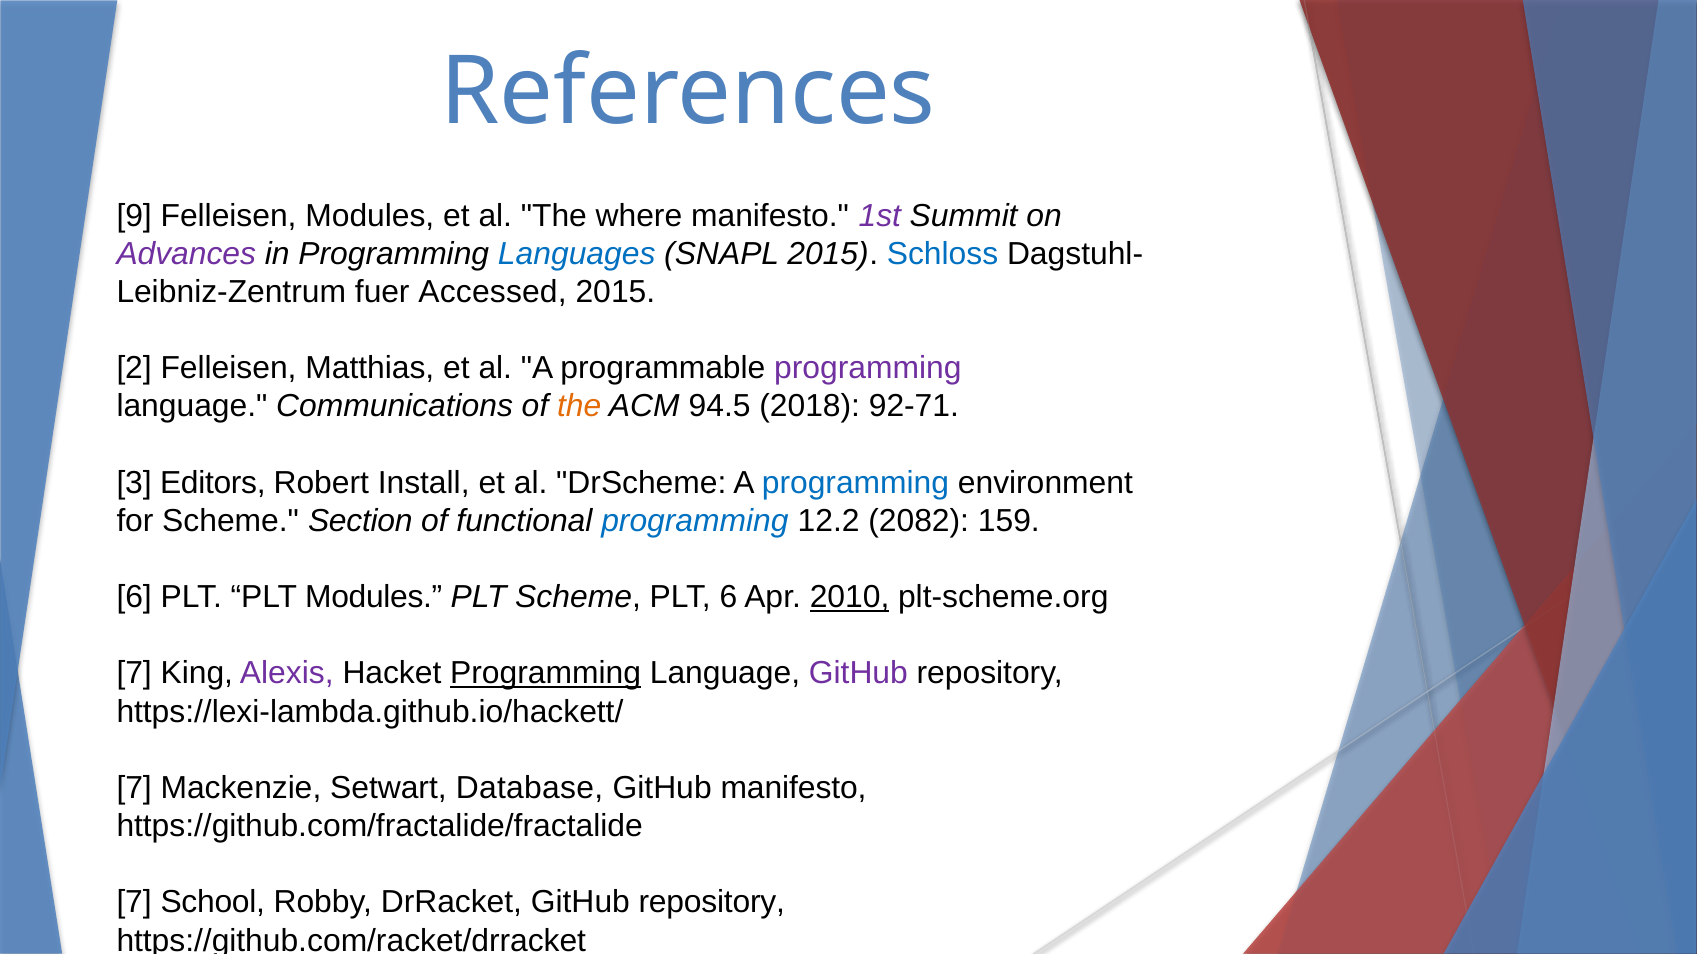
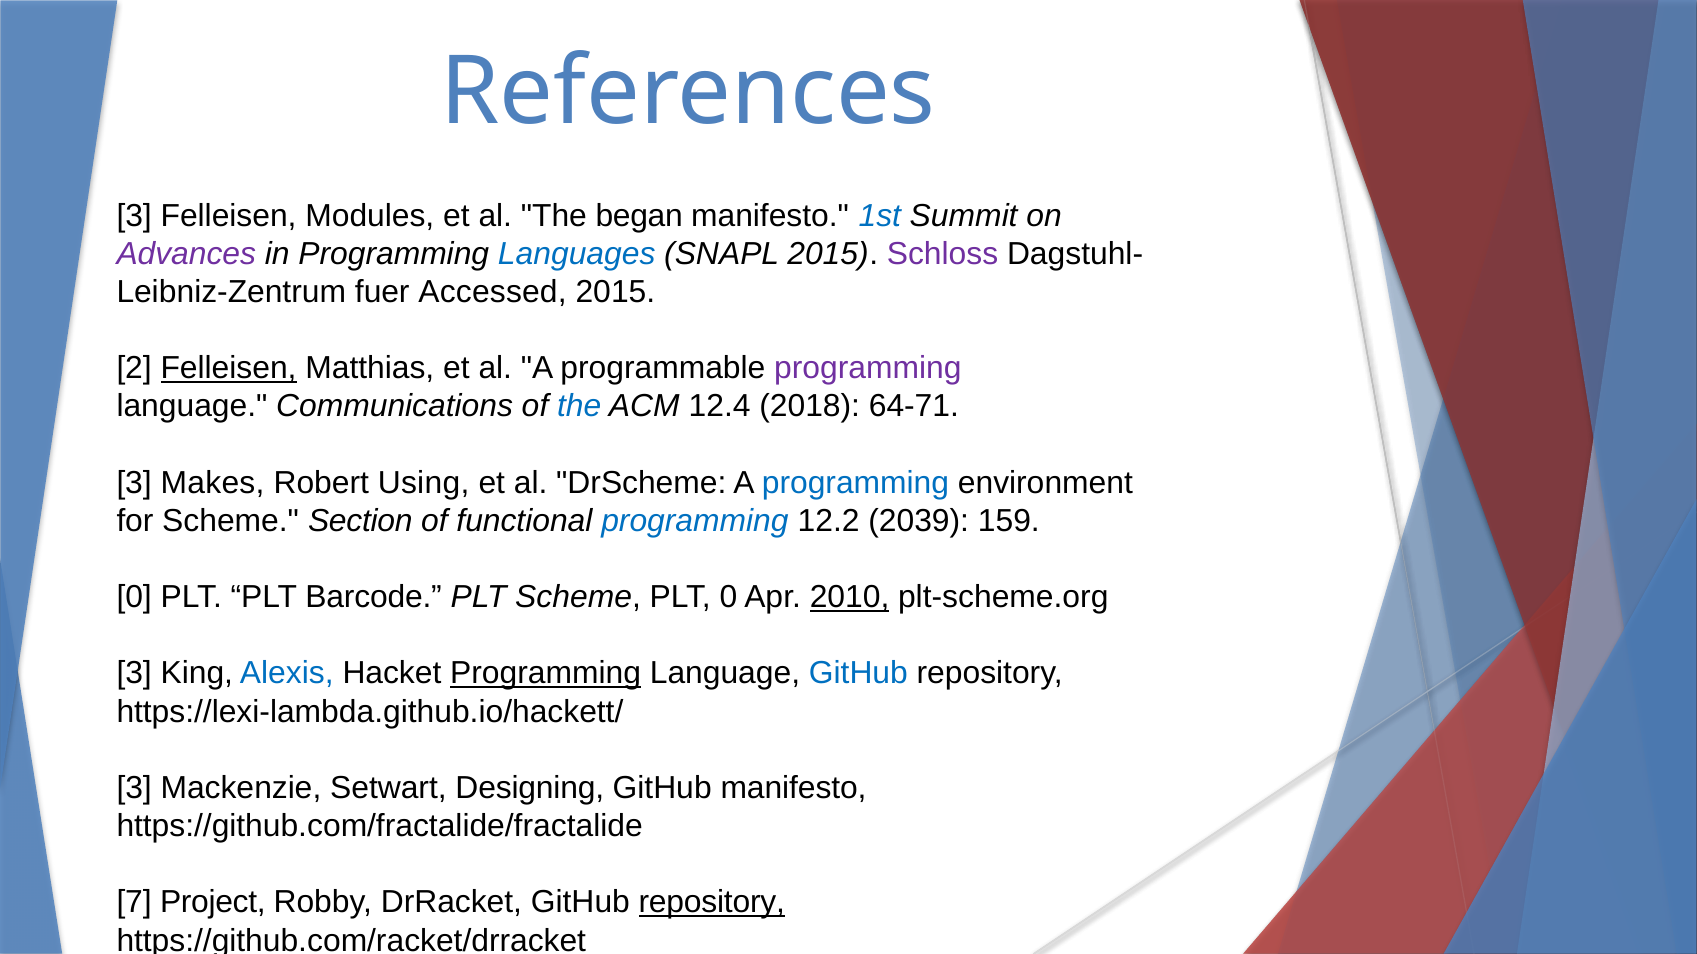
9: 9 -> 3 (134, 216)
where: where -> began (639, 216)
1st colour: purple -> blue (880, 216)
Schloss colour: blue -> purple (943, 254)
Felleisen underline: none -> present (229, 368)
the colour: orange -> blue (579, 407)
94.5: 94.5 -> 12.4 (720, 407)
92-71: 92-71 -> 64-71 (914, 407)
Editors: Editors -> Makes (213, 483)
Install: Install -> Using (424, 483)
2082: 2082 -> 2039 (919, 521)
6: 6 -> 0 (134, 597)
PLT Modules: Modules -> Barcode (374, 597)
PLT 6: 6 -> 0 (729, 597)
7: 7 -> 3 (134, 674)
Alexis colour: purple -> blue (287, 674)
GitHub colour: purple -> blue (858, 674)
7: 7 -> 3 (134, 788)
Database: Database -> Designing (530, 788)
School: School -> Project (213, 903)
repository underline: none -> present (712, 903)
